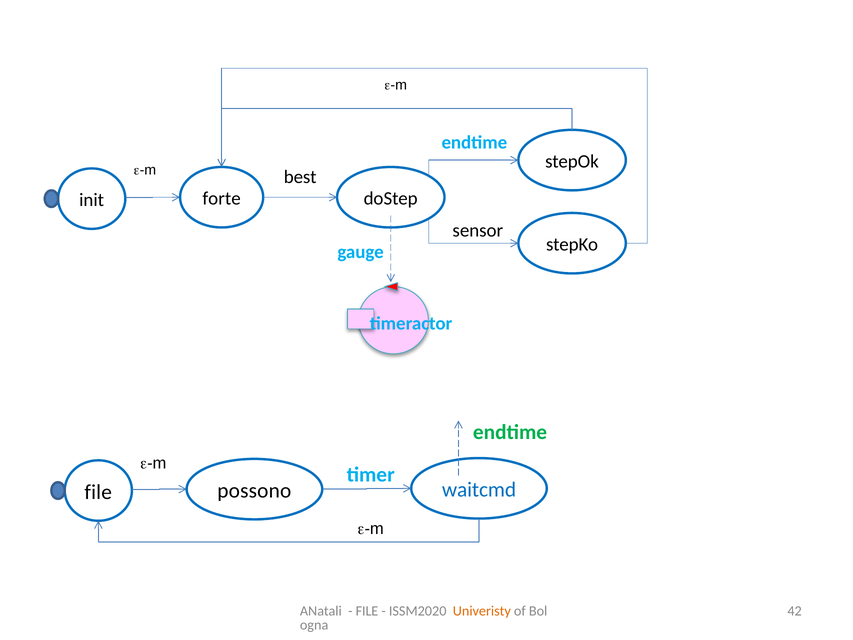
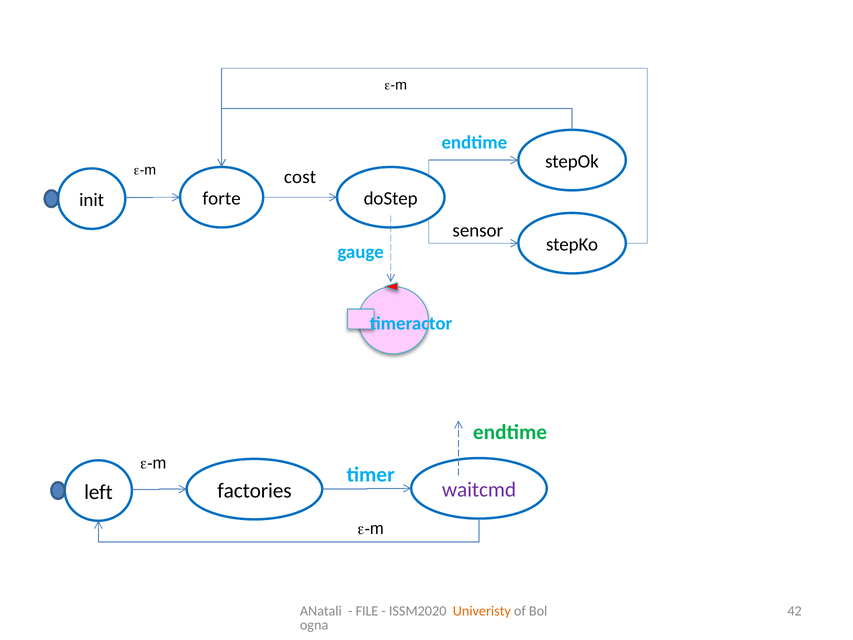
best: best -> cost (300, 177)
waitcmd colour: blue -> purple (479, 490)
possono: possono -> factories (254, 490)
file: file -> left (98, 492)
